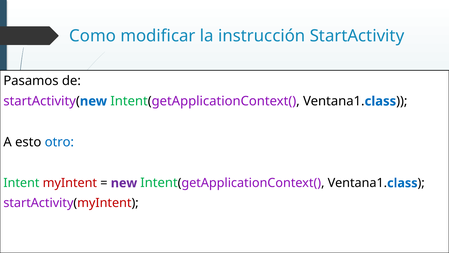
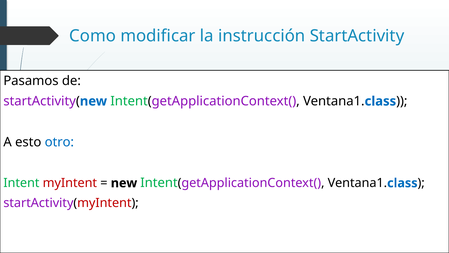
new colour: purple -> black (124, 183)
